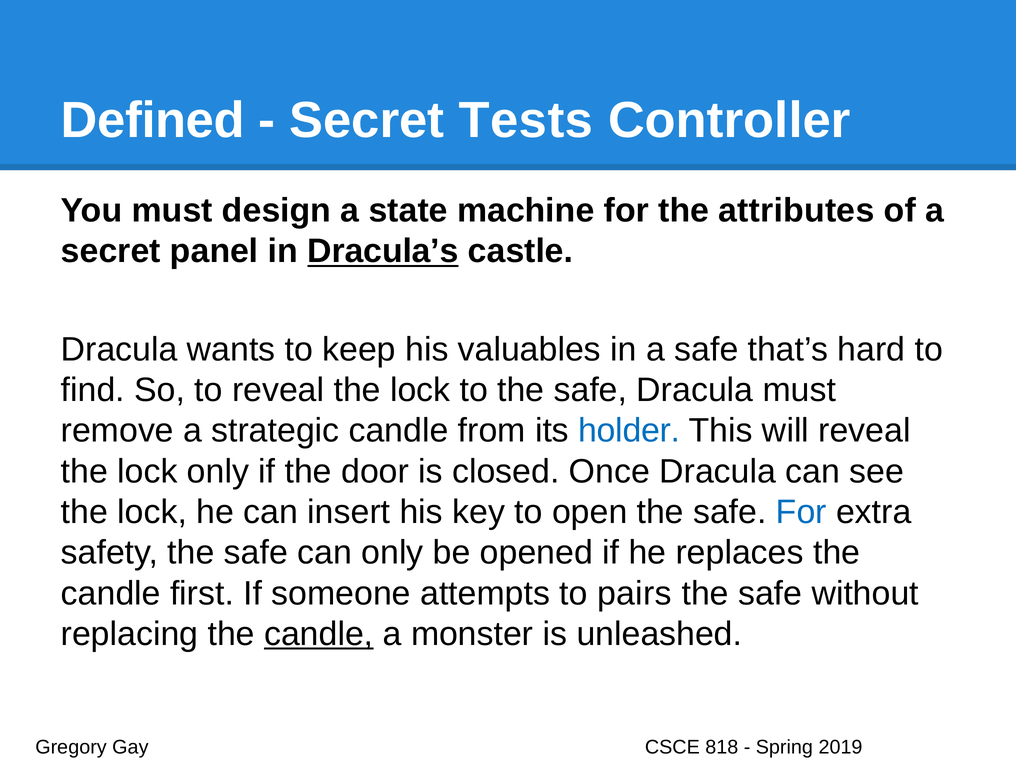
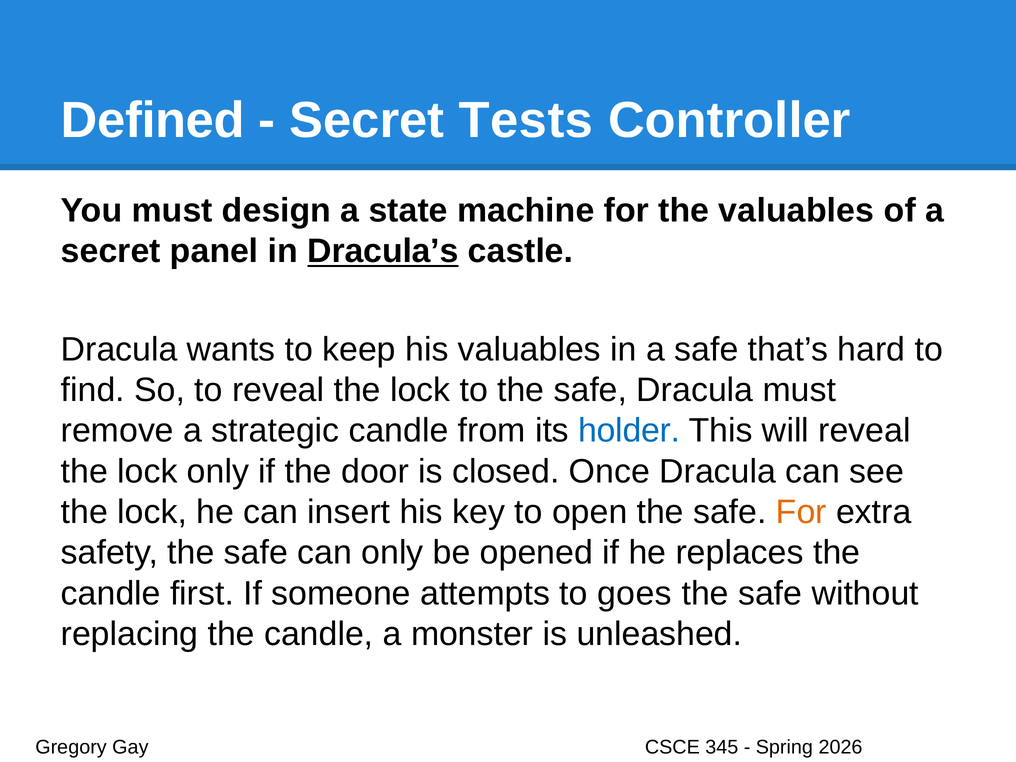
the attributes: attributes -> valuables (796, 211)
For colour: blue -> orange (801, 512)
pairs: pairs -> goes (635, 593)
candle underline: present -> none (319, 634)
818: 818 -> 345 (722, 747)
2019: 2019 -> 2026 (841, 747)
